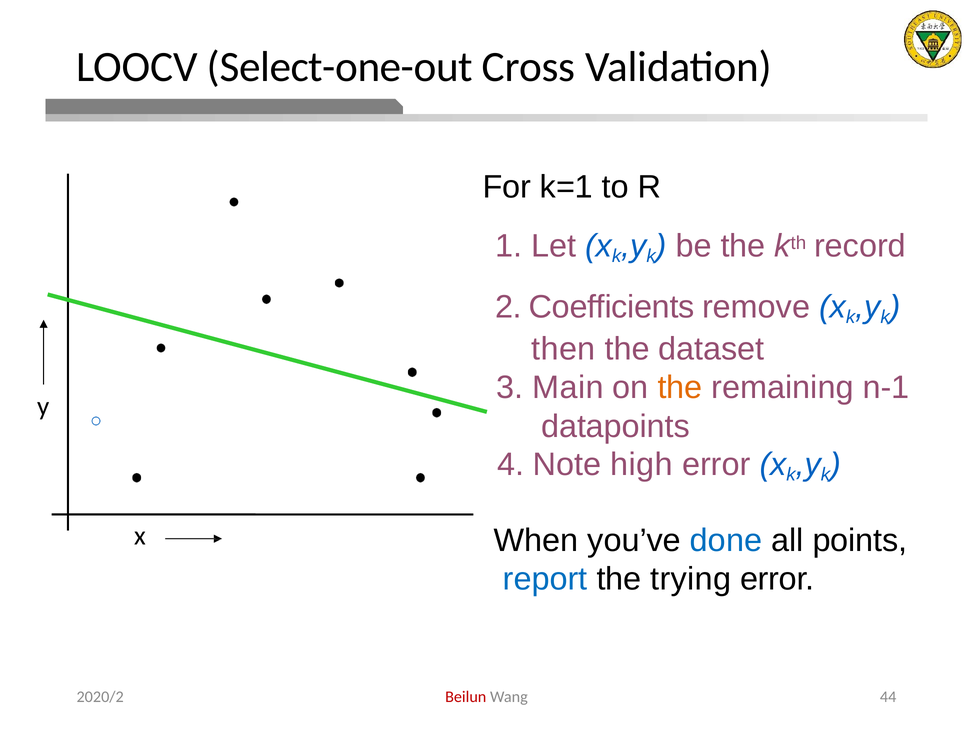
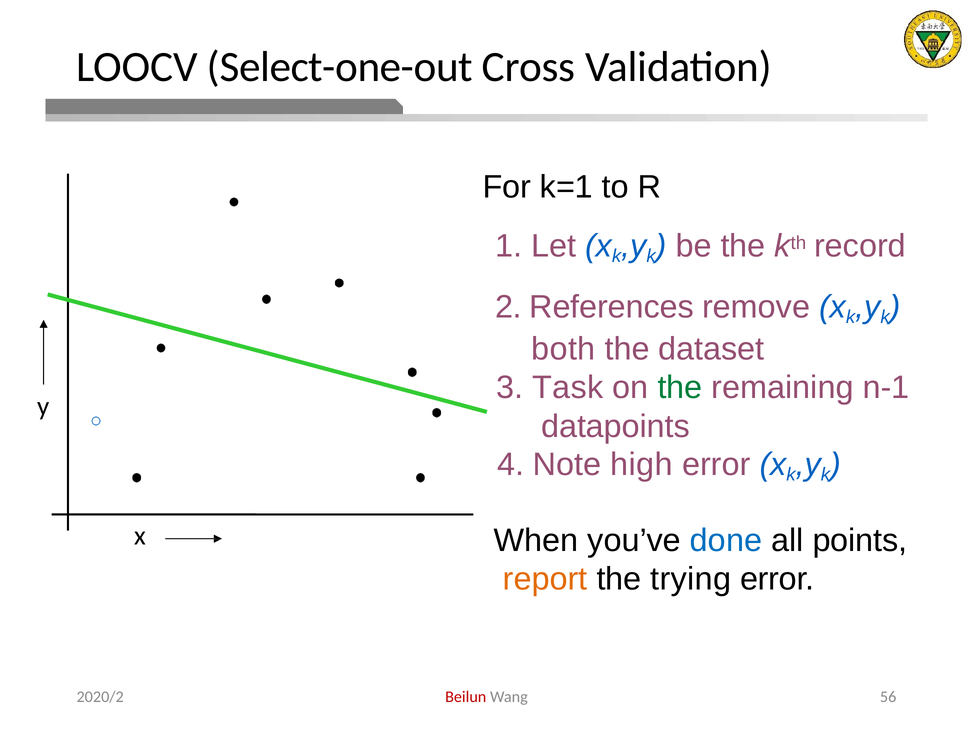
Coefficients: Coefficients -> References (612, 307)
then: then -> both (563, 349)
Main: Main -> Task (568, 387)
the colour: orange -> green (680, 387)
report colour: blue -> orange (545, 579)
44: 44 -> 56 (888, 697)
